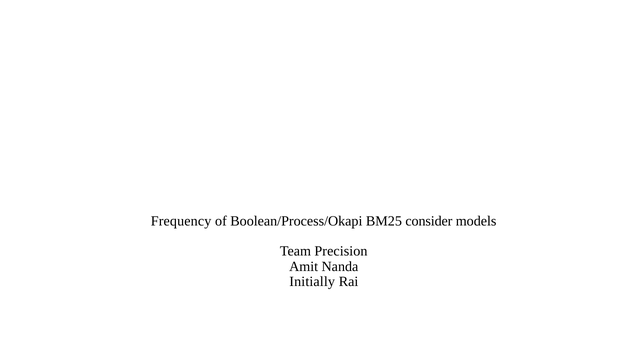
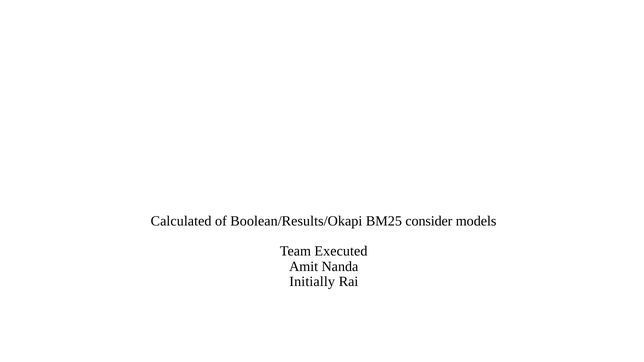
Frequency: Frequency -> Calculated (181, 221)
Boolean/Process/Okapi: Boolean/Process/Okapi -> Boolean/Results/Okapi (296, 221)
Precision: Precision -> Executed (341, 251)
